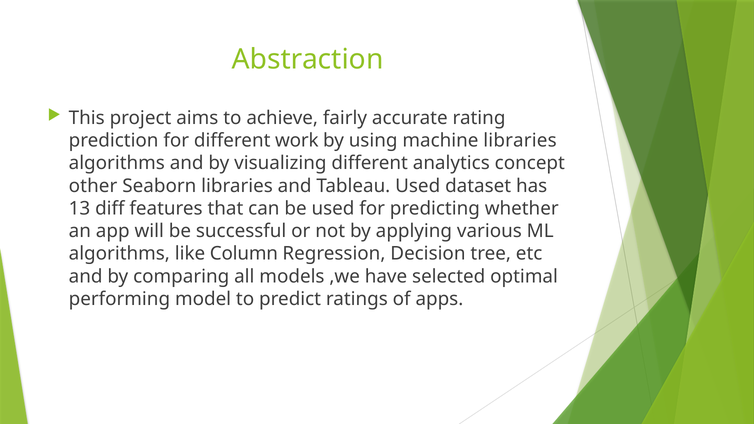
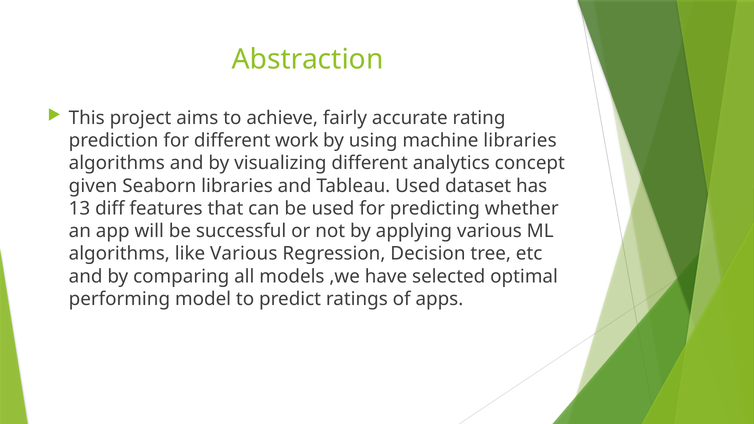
other: other -> given (93, 186)
like Column: Column -> Various (244, 254)
